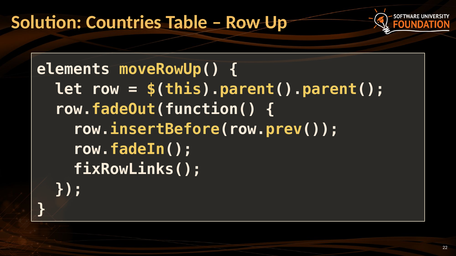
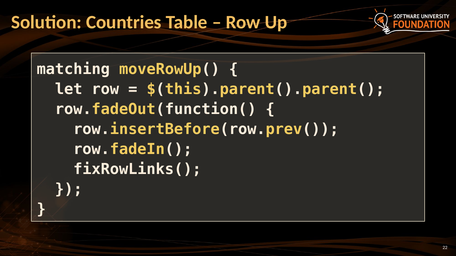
elements: elements -> matching (73, 69)
